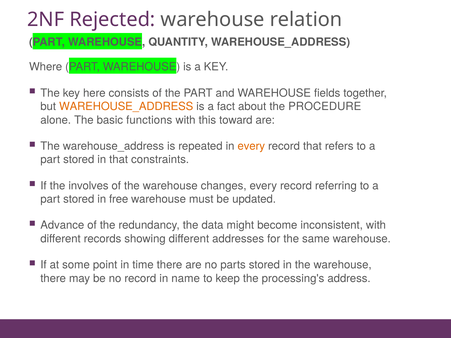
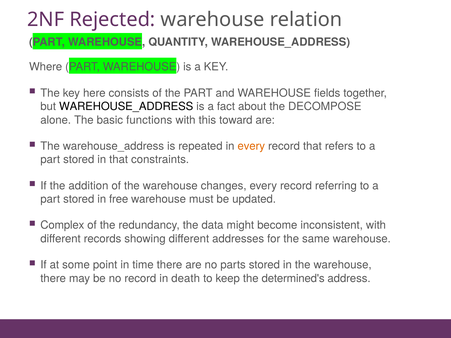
WAREHOUSE_ADDRESS colour: orange -> black (126, 107)
PROCEDURE: PROCEDURE -> DECOMPOSE (325, 107)
involves: involves -> addition (88, 186)
Advance: Advance -> Complex (62, 225)
name: name -> death (186, 279)
processing's: processing's -> determined's (293, 279)
